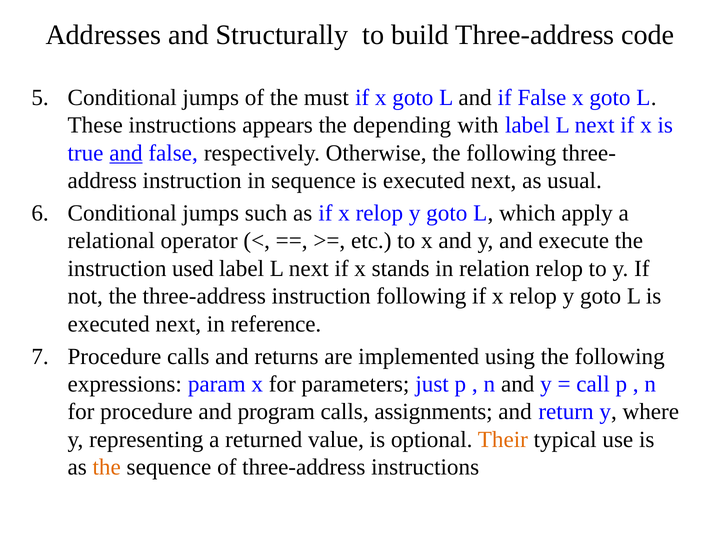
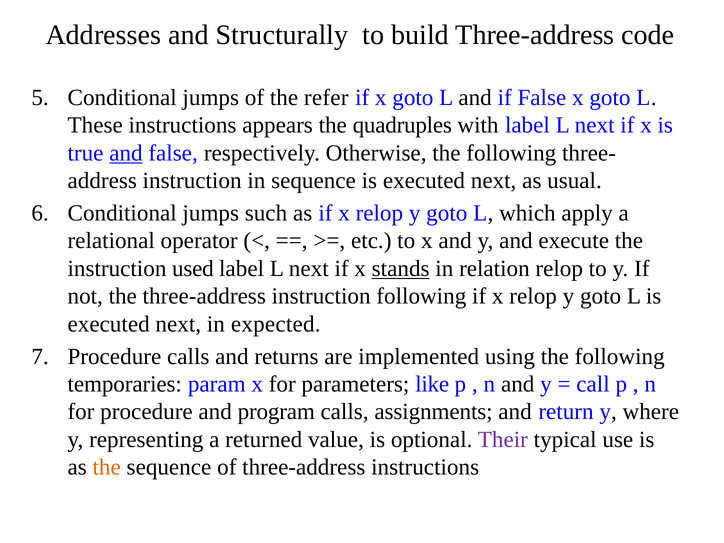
must: must -> refer (326, 98)
depending: depending -> quadruples (402, 125)
stands underline: none -> present (401, 269)
reference: reference -> expected (276, 324)
expressions: expressions -> temporaries (125, 384)
just: just -> like (432, 384)
Their colour: orange -> purple (503, 440)
